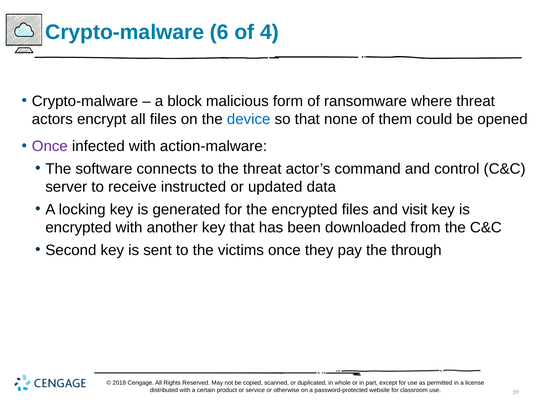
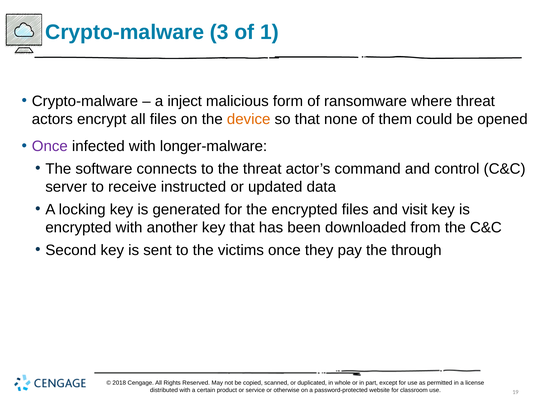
6: 6 -> 3 (219, 32)
4: 4 -> 1 (270, 32)
block: block -> inject (185, 101)
device colour: blue -> orange (249, 119)
action-malware: action-malware -> longer-malware (214, 146)
